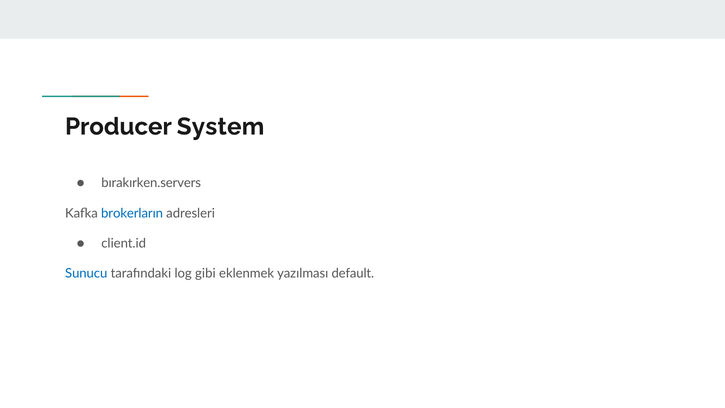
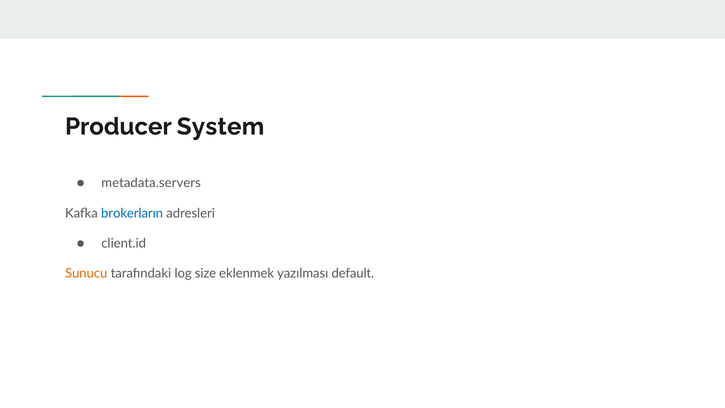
bırakırken.servers: bırakırken.servers -> metadata.servers (151, 183)
Sunucu colour: blue -> orange (86, 273)
gibi: gibi -> size (205, 273)
